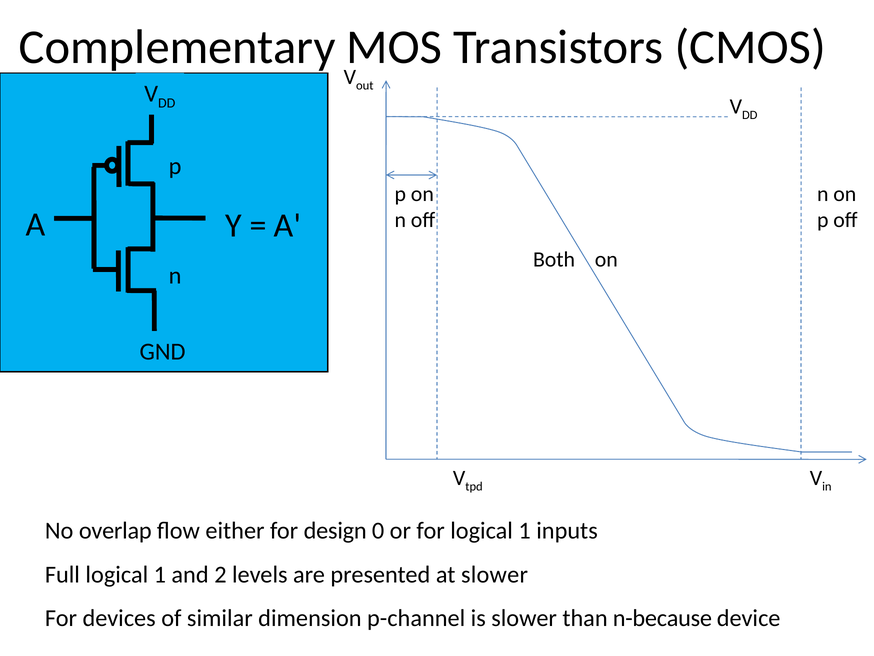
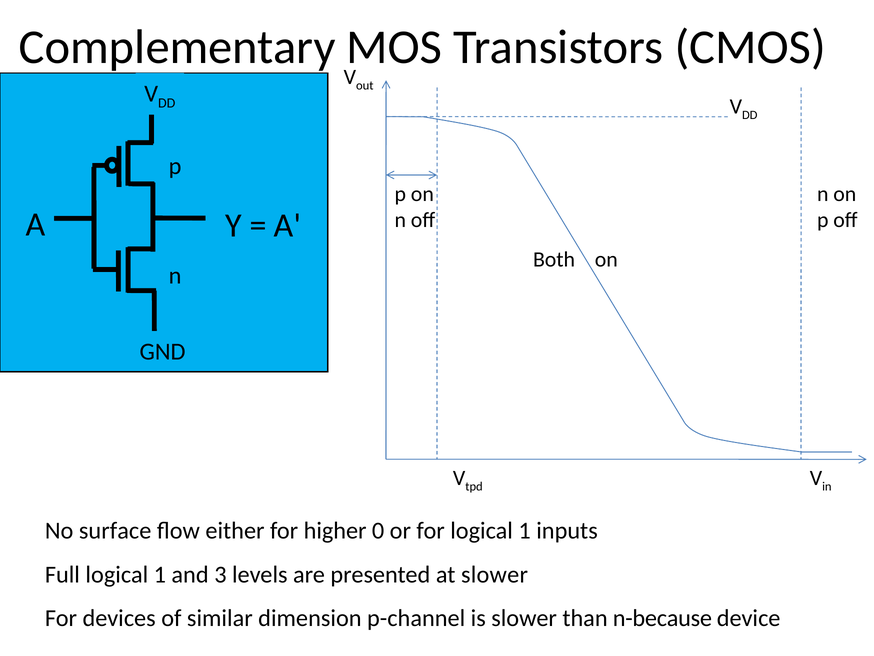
overlap: overlap -> surface (115, 530)
design: design -> higher (335, 530)
2: 2 -> 3 (220, 574)
